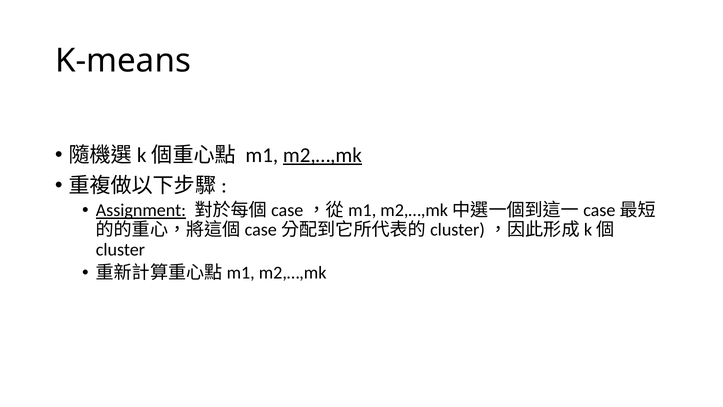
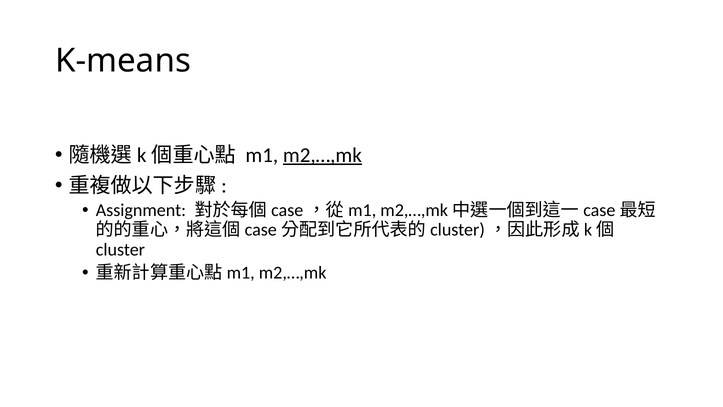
Assignment underline: present -> none (141, 210)
